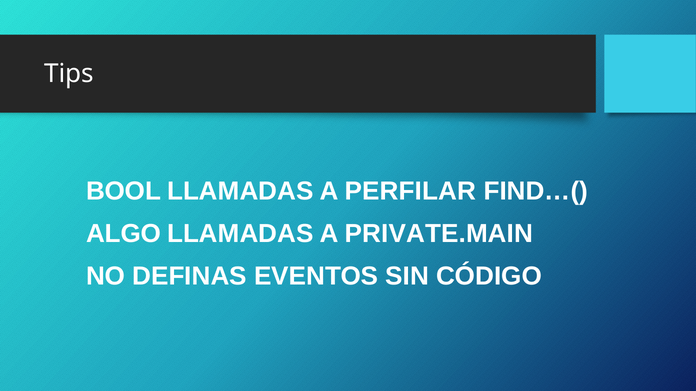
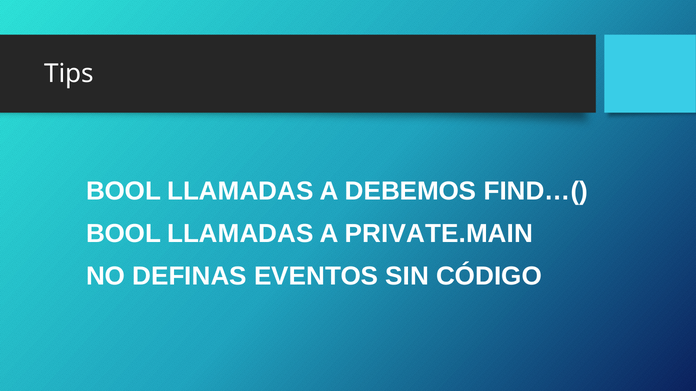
PERFILAR: PERFILAR -> DEBEMOS (411, 192)
ALGO: ALGO -> BOOL (123, 234)
